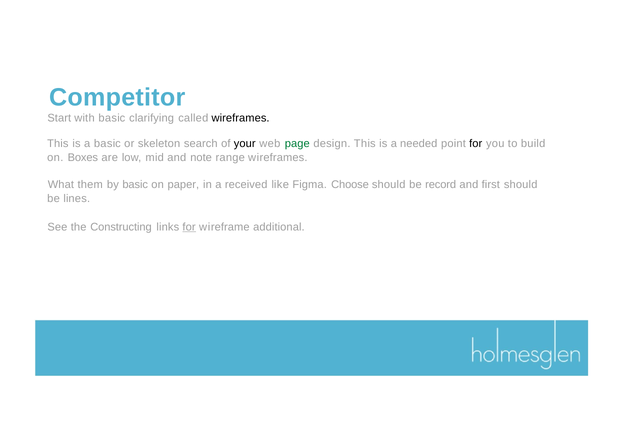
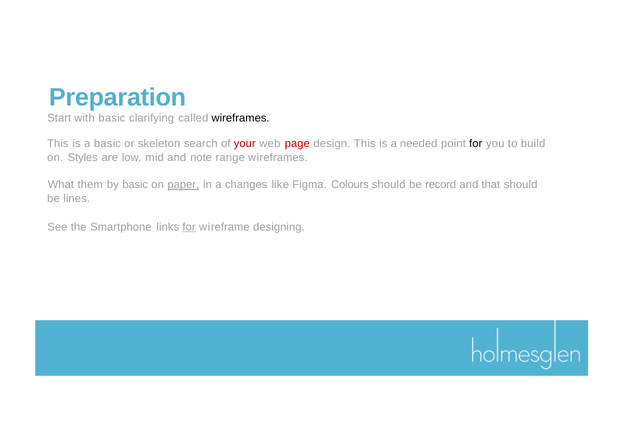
Competitor: Competitor -> Preparation (117, 97)
your colour: black -> red (245, 144)
page colour: green -> red (297, 144)
Boxes: Boxes -> Styles (83, 158)
paper underline: none -> present (183, 185)
received: received -> changes (246, 185)
Choose: Choose -> Colours (350, 185)
first: first -> that (491, 185)
Constructing: Constructing -> Smartphone (121, 227)
additional: additional -> designing (279, 227)
